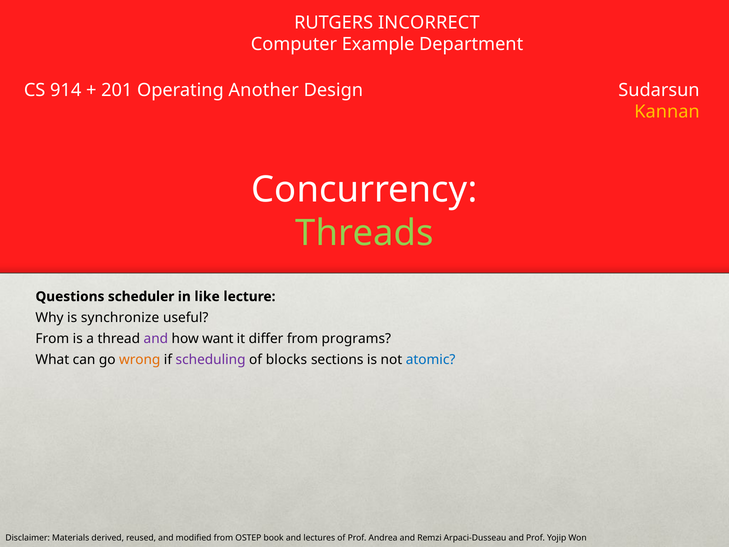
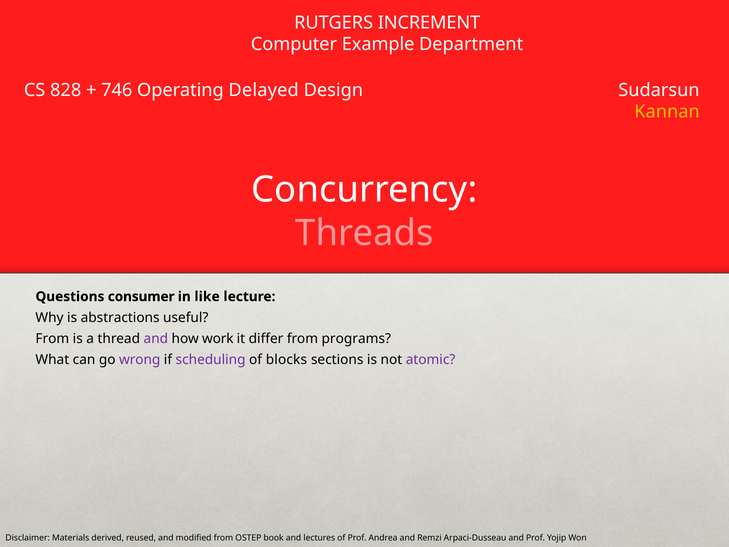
INCORRECT: INCORRECT -> INCREMENT (429, 22)
914: 914 -> 828 (66, 90)
201: 201 -> 746 (117, 90)
Another: Another -> Delayed (264, 90)
Threads colour: light green -> pink (364, 233)
scheduler: scheduler -> consumer (141, 296)
synchronize: synchronize -> abstractions (120, 317)
want: want -> work (218, 338)
wrong colour: orange -> purple (140, 359)
atomic colour: blue -> purple (431, 359)
